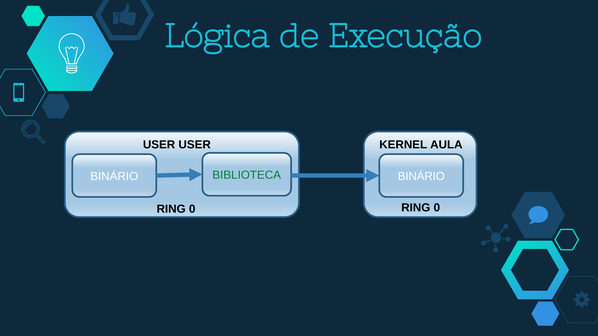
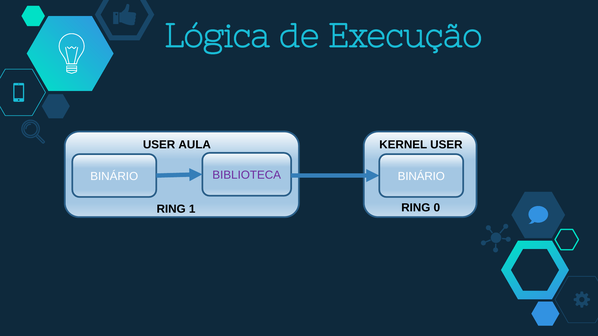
USER USER: USER -> AULA (195, 145)
KERNEL AULA: AULA -> USER (446, 145)
BIBLIOTECA colour: green -> purple (247, 175)
0: 0 -> 1 (192, 209)
